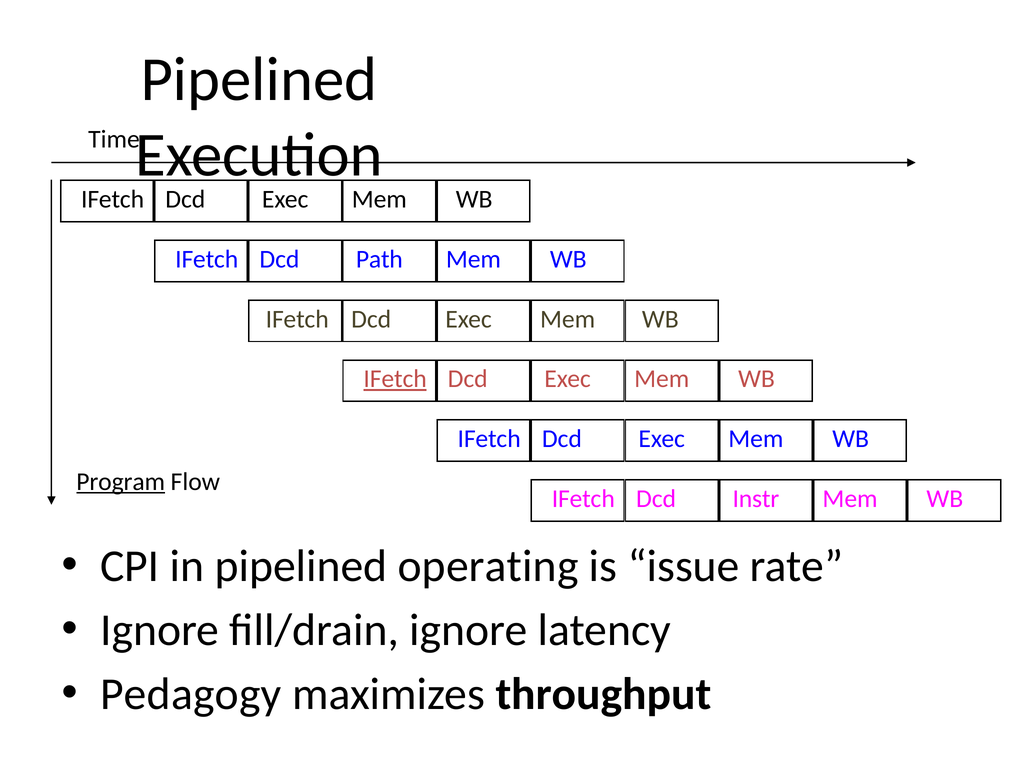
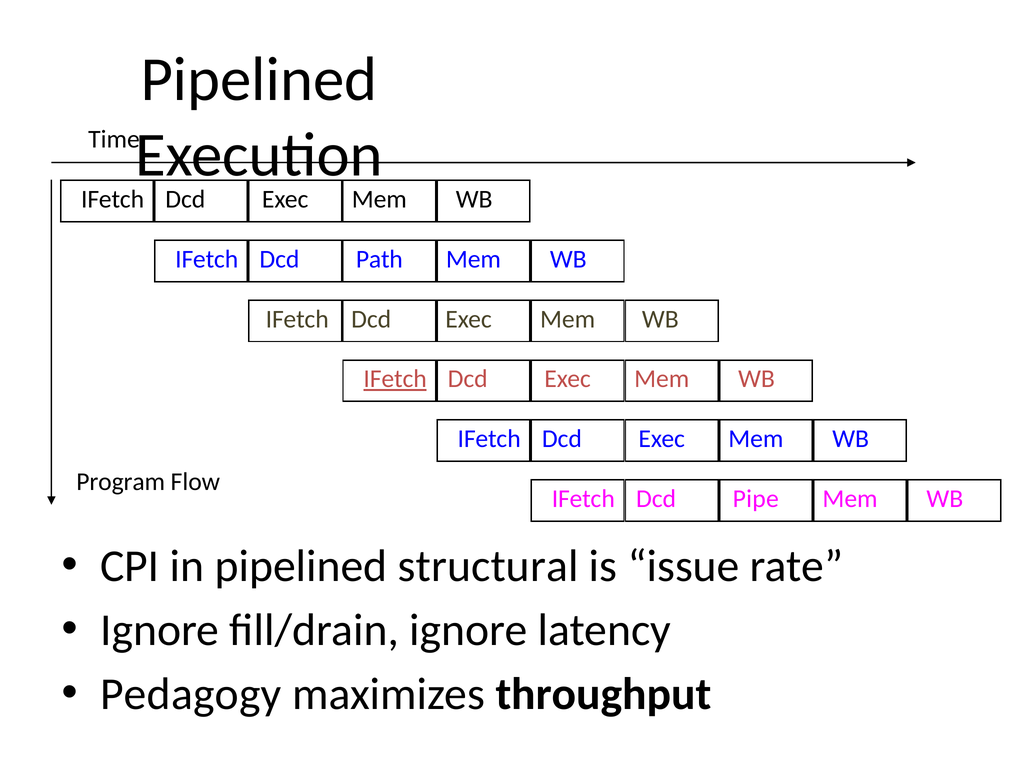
Program underline: present -> none (121, 482)
Instr: Instr -> Pipe (756, 499)
operating: operating -> structural (488, 566)
